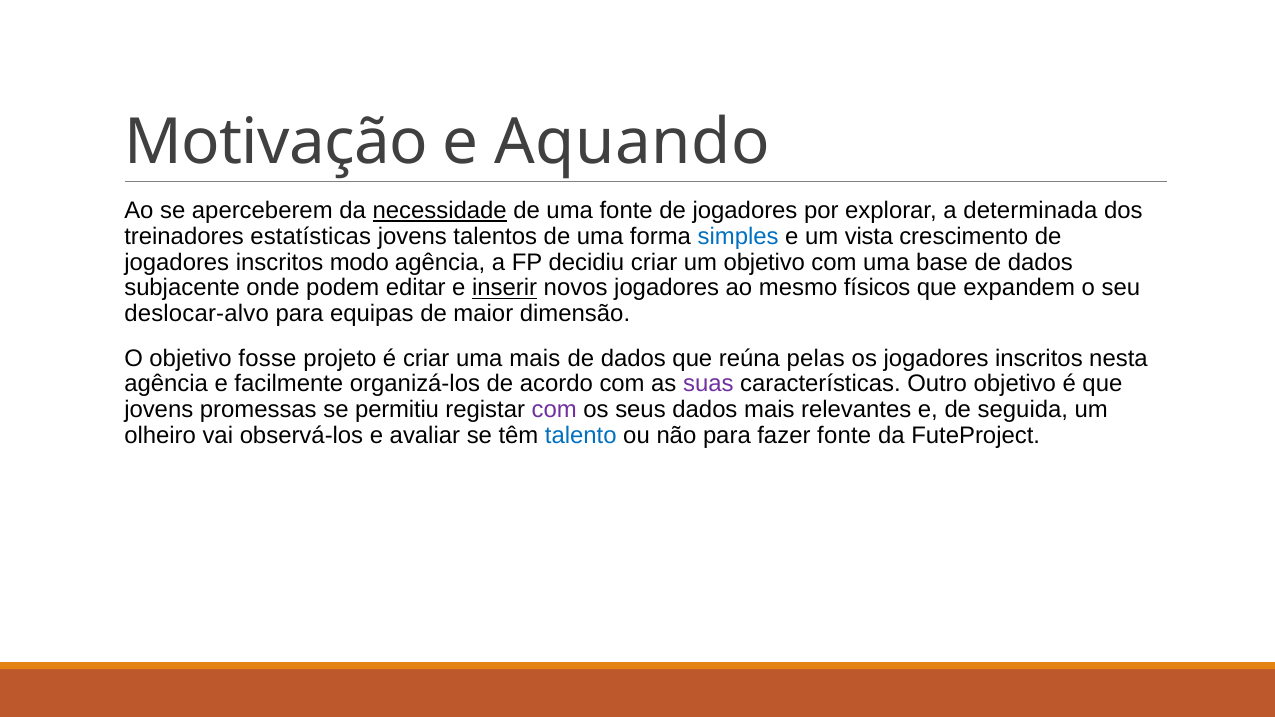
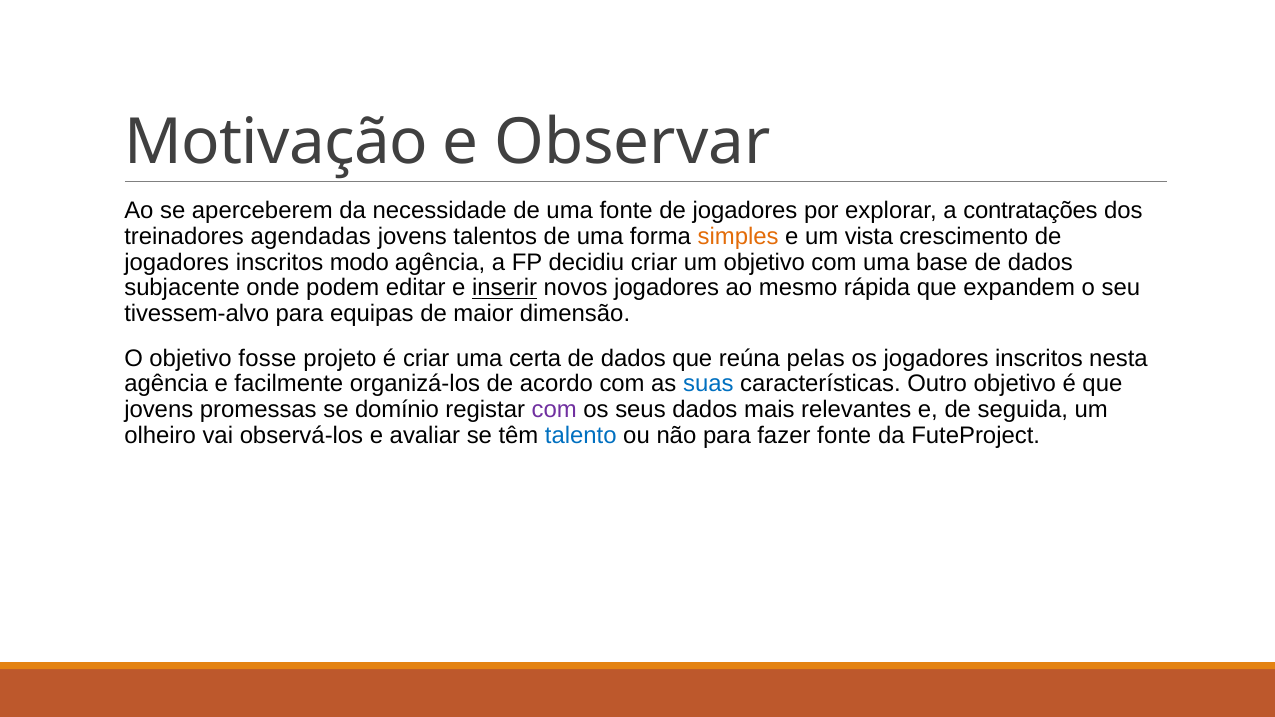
Aquando: Aquando -> Observar (633, 143)
necessidade underline: present -> none (440, 211)
determinada: determinada -> contratações (1031, 211)
estatísticas: estatísticas -> agendadas (311, 236)
simples colour: blue -> orange (738, 236)
físicos: físicos -> rápida (877, 288)
deslocar-alvo: deslocar-alvo -> tivessem-alvo (197, 314)
uma mais: mais -> certa (535, 358)
suas colour: purple -> blue (708, 384)
permitiu: permitiu -> domínio (397, 410)
